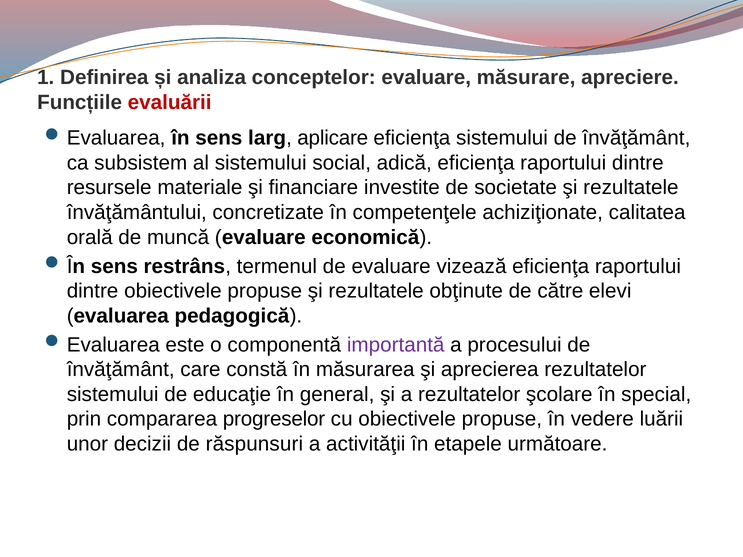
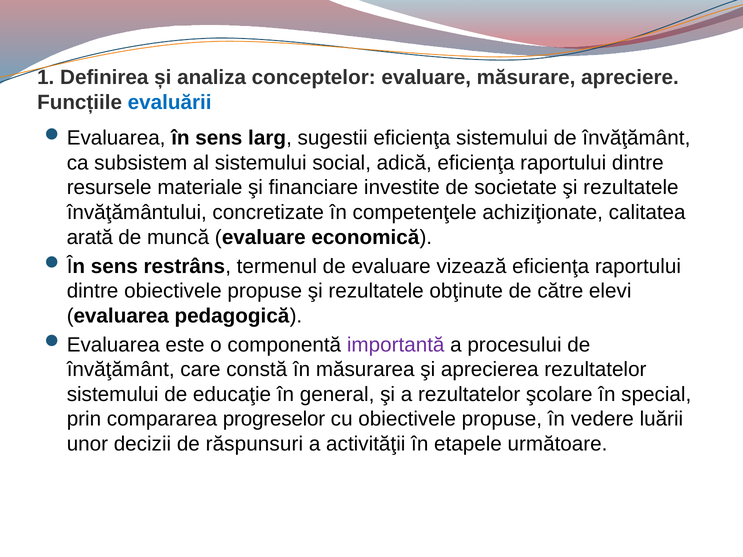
evaluării colour: red -> blue (170, 102)
aplicare: aplicare -> sugestii (333, 138)
orală: orală -> arată (90, 237)
